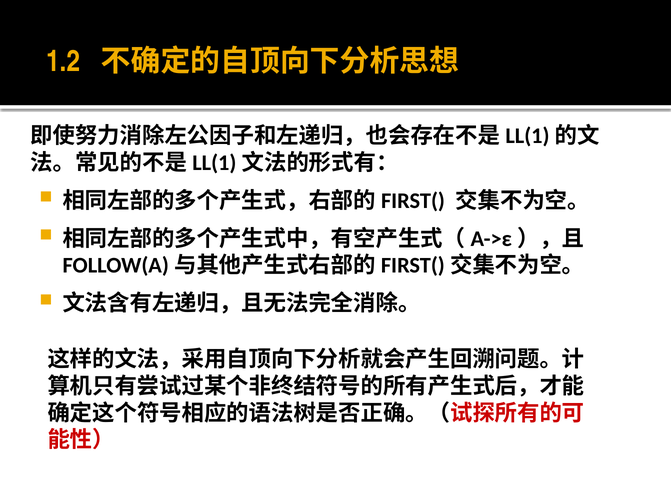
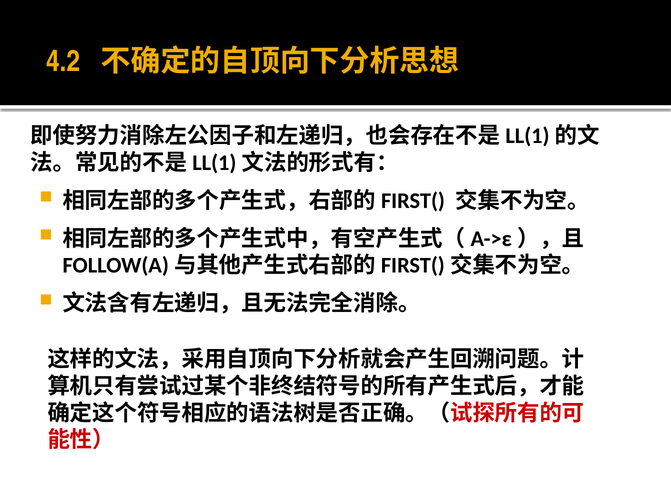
1.2: 1.2 -> 4.2 (63, 62)
